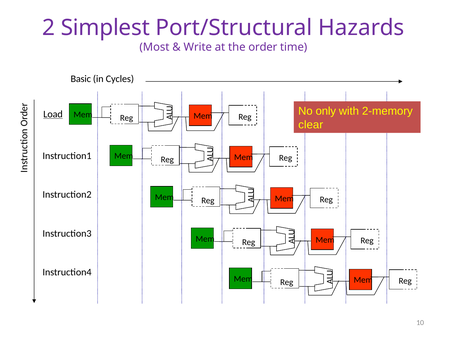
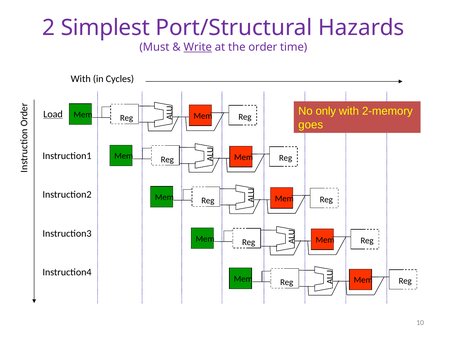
Most: Most -> Must (154, 47)
Write underline: none -> present (198, 47)
Basic: Basic -> With (81, 79)
clear: clear -> goes (311, 125)
